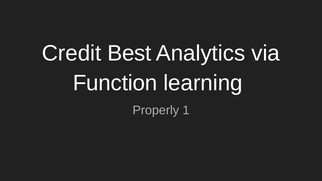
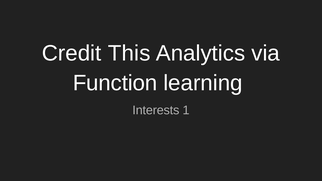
Best: Best -> This (129, 53)
Properly: Properly -> Interests (156, 110)
